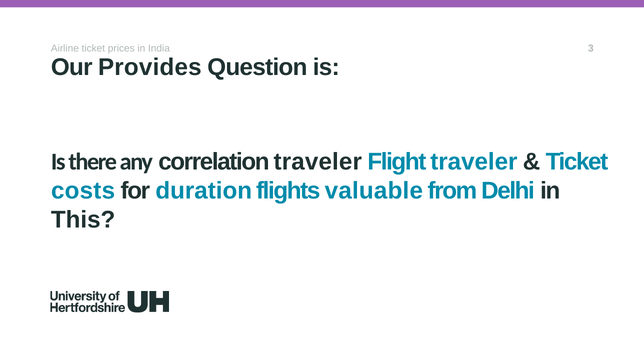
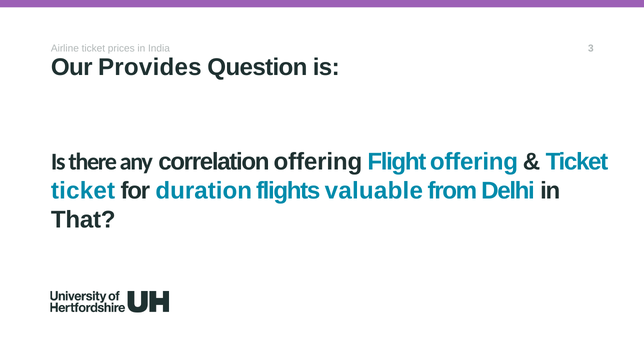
correlation traveler: traveler -> offering (318, 162)
Flight traveler: traveler -> offering (474, 162)
costs: costs -> ticket (83, 191)
This: This -> That (83, 220)
